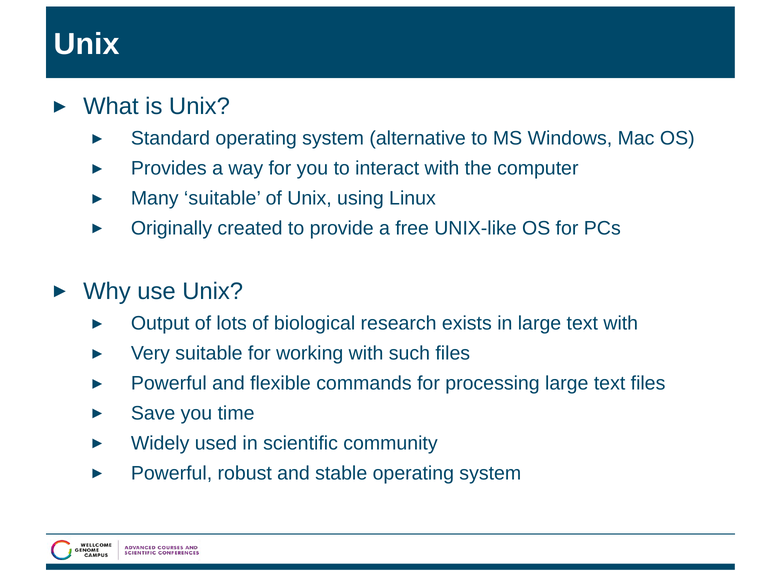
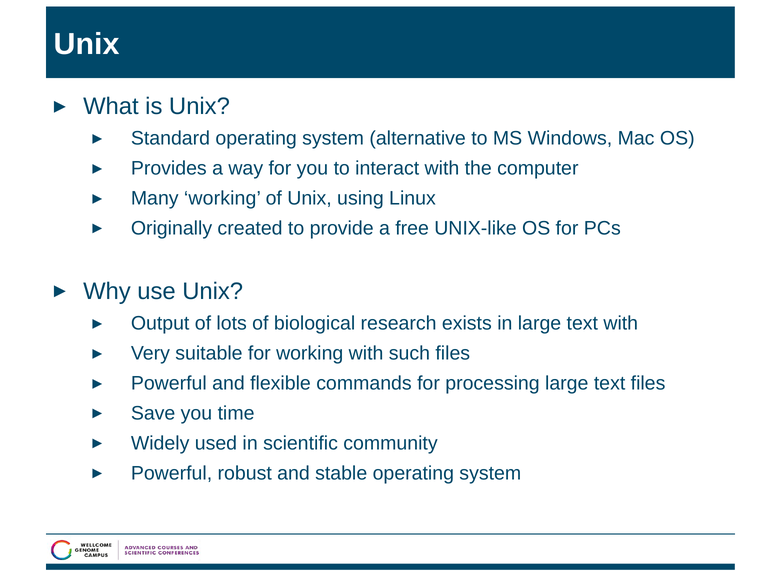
Many suitable: suitable -> working (222, 198)
